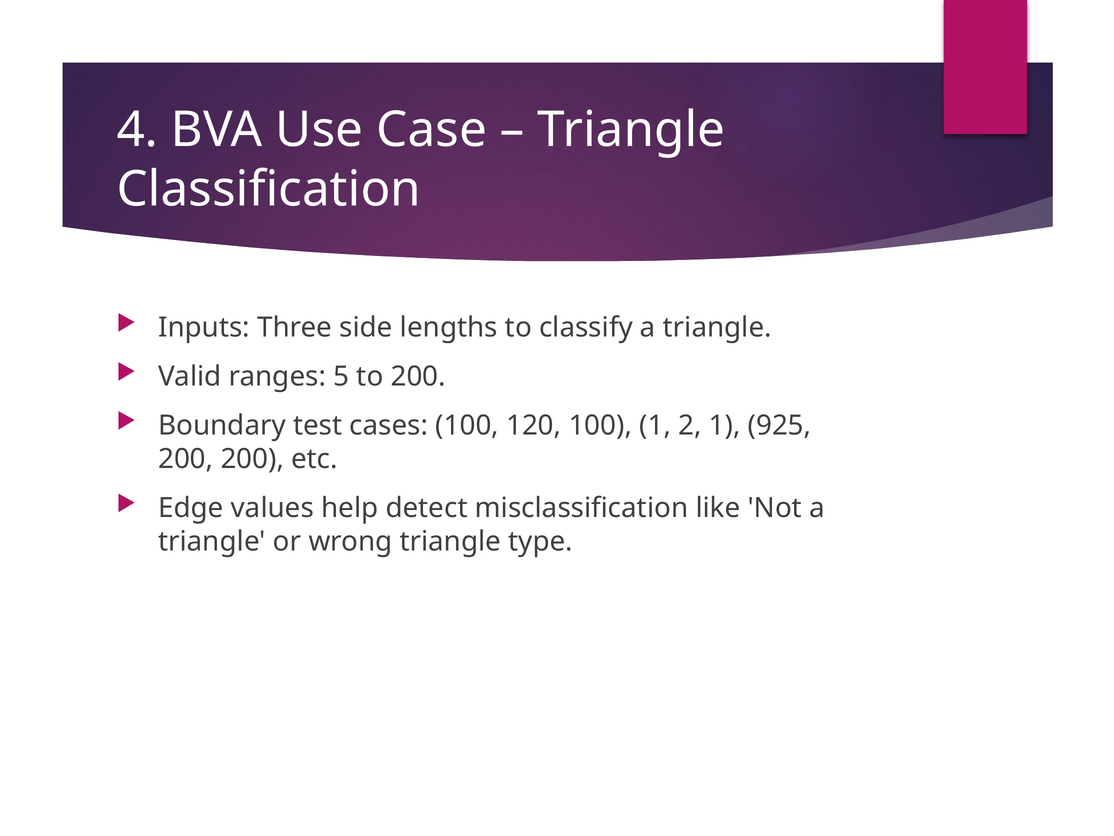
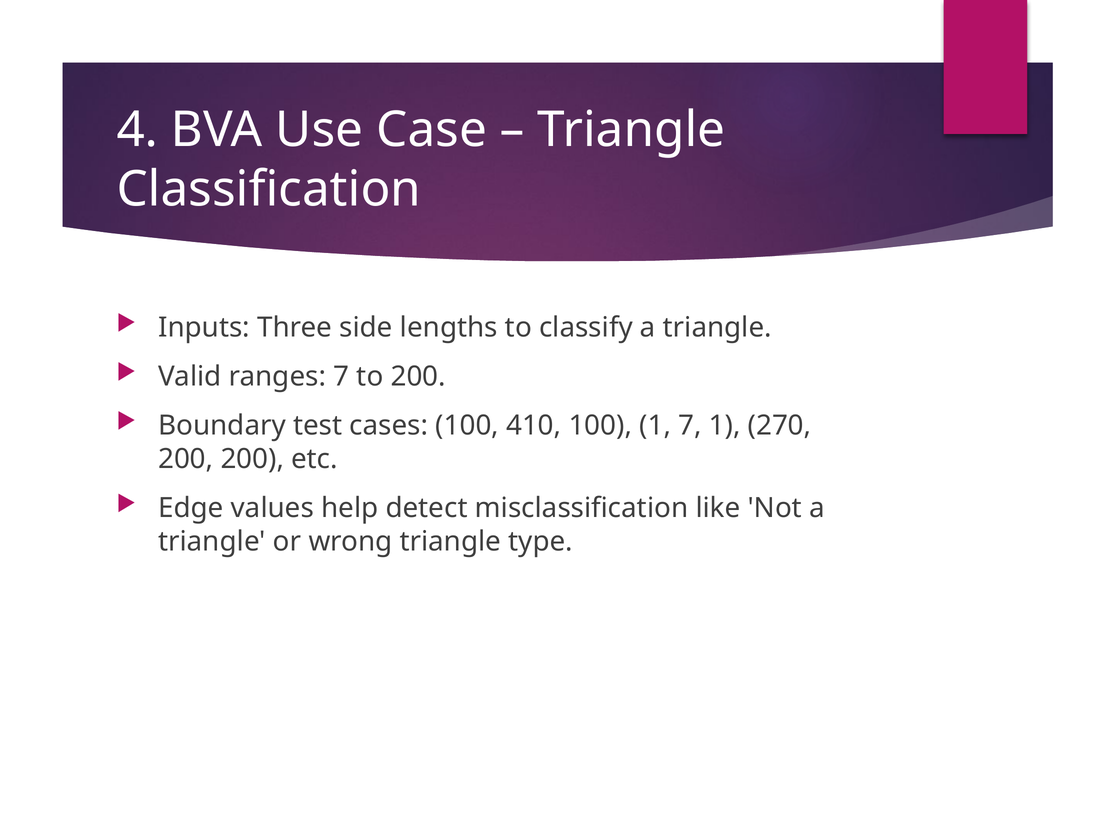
ranges 5: 5 -> 7 (341, 376)
120: 120 -> 410 (534, 425)
1 2: 2 -> 7 (690, 425)
925: 925 -> 270 (780, 425)
